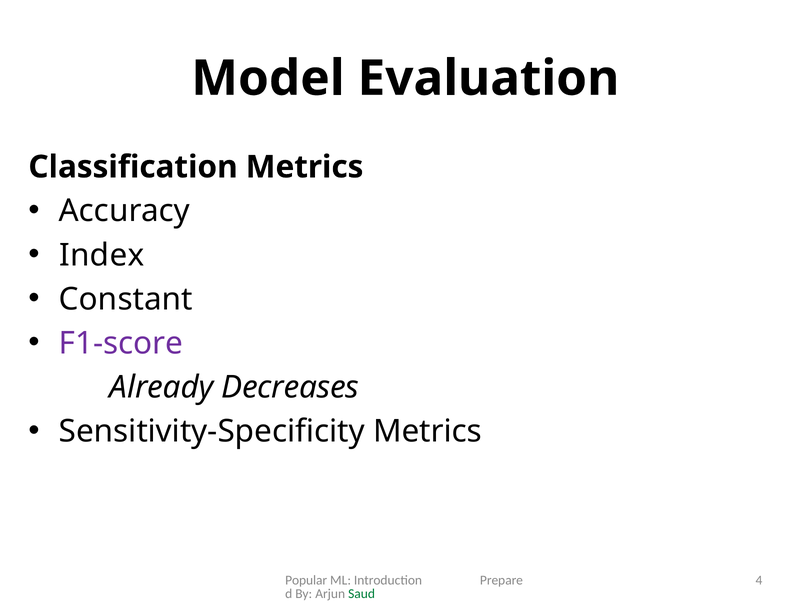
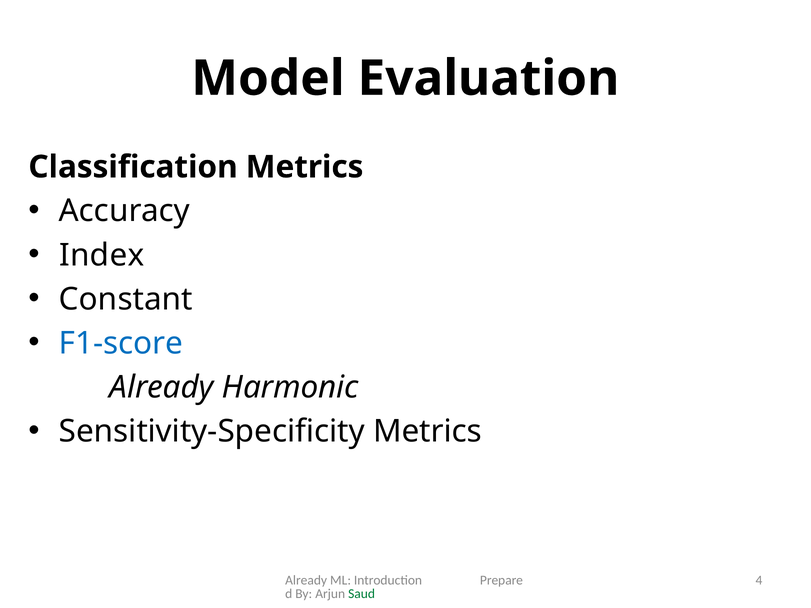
F1-score colour: purple -> blue (121, 343)
Decreases: Decreases -> Harmonic (290, 388)
Popular: Popular -> Already (306, 581)
